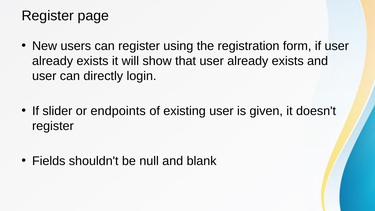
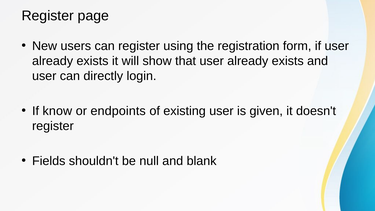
slider: slider -> know (57, 111)
